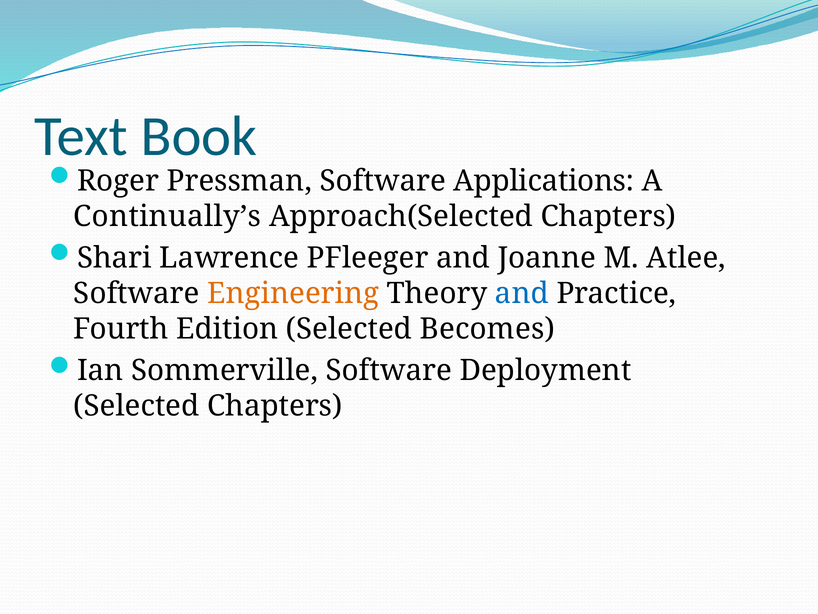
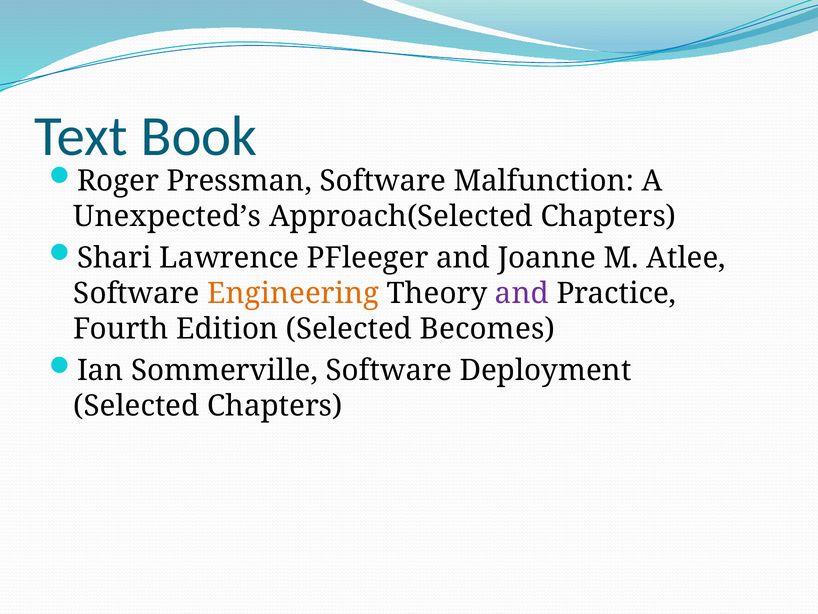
Applications: Applications -> Malfunction (544, 181)
Continually’s: Continually’s -> Unexpected’s (167, 216)
and colour: blue -> purple (522, 293)
